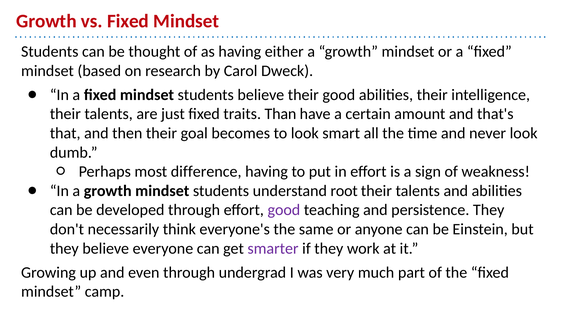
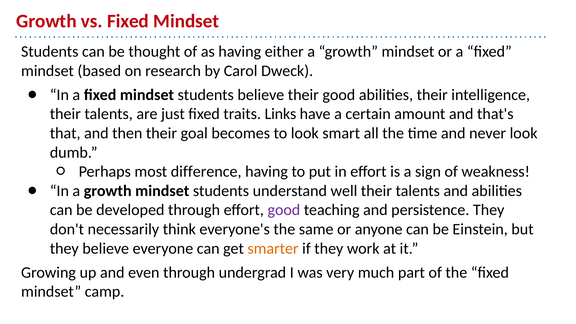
Than: Than -> Links (280, 114)
root: root -> well (344, 191)
smarter colour: purple -> orange (273, 248)
